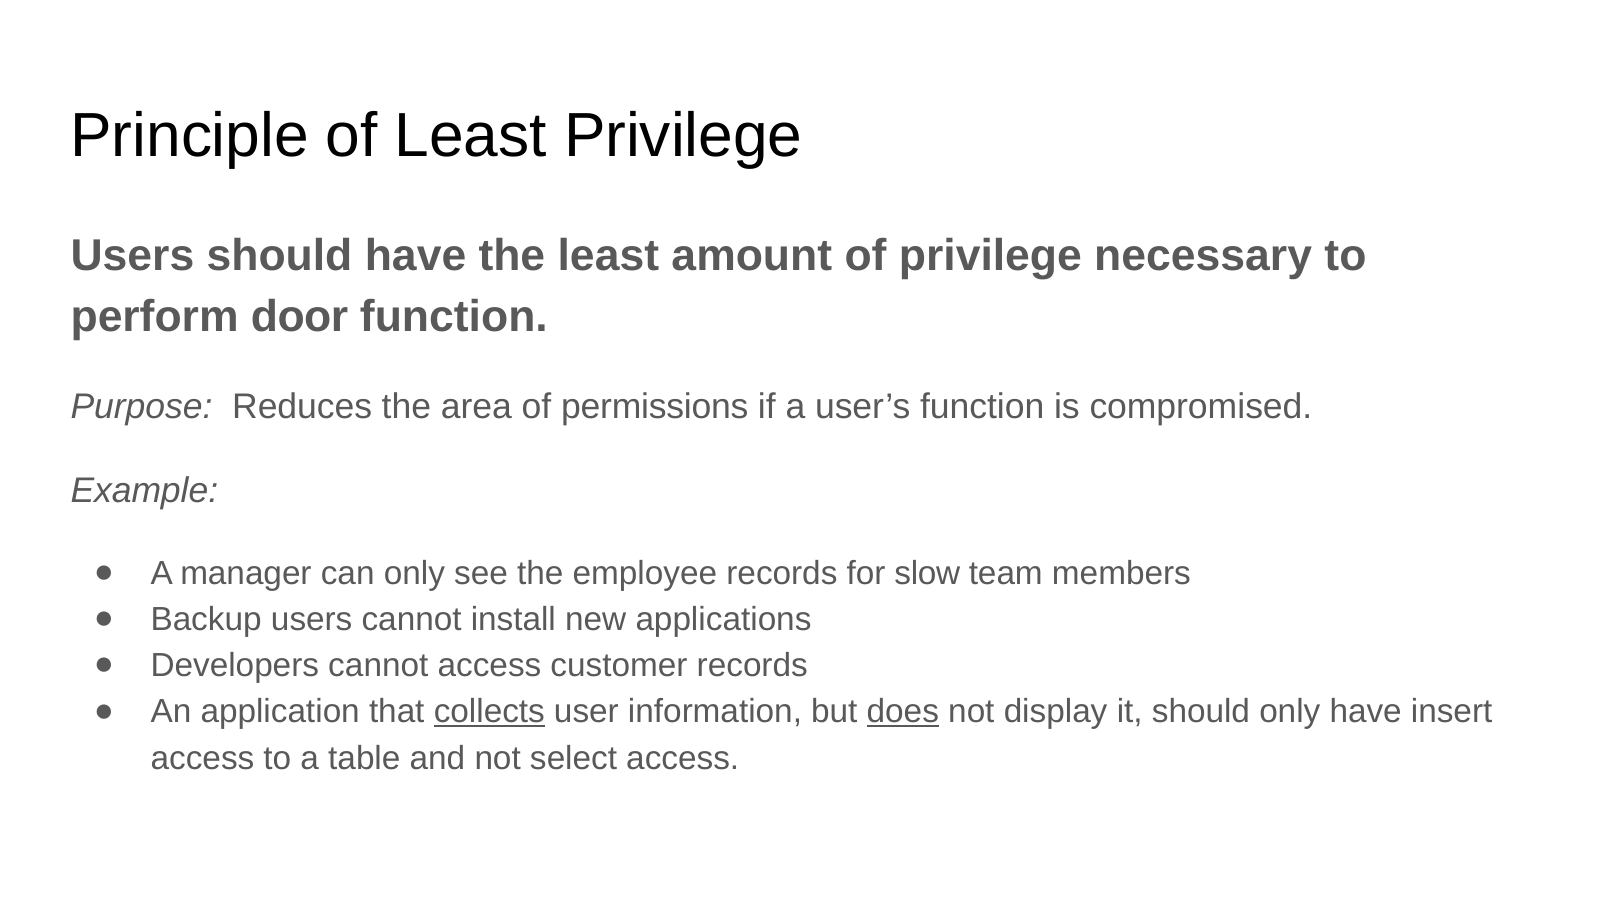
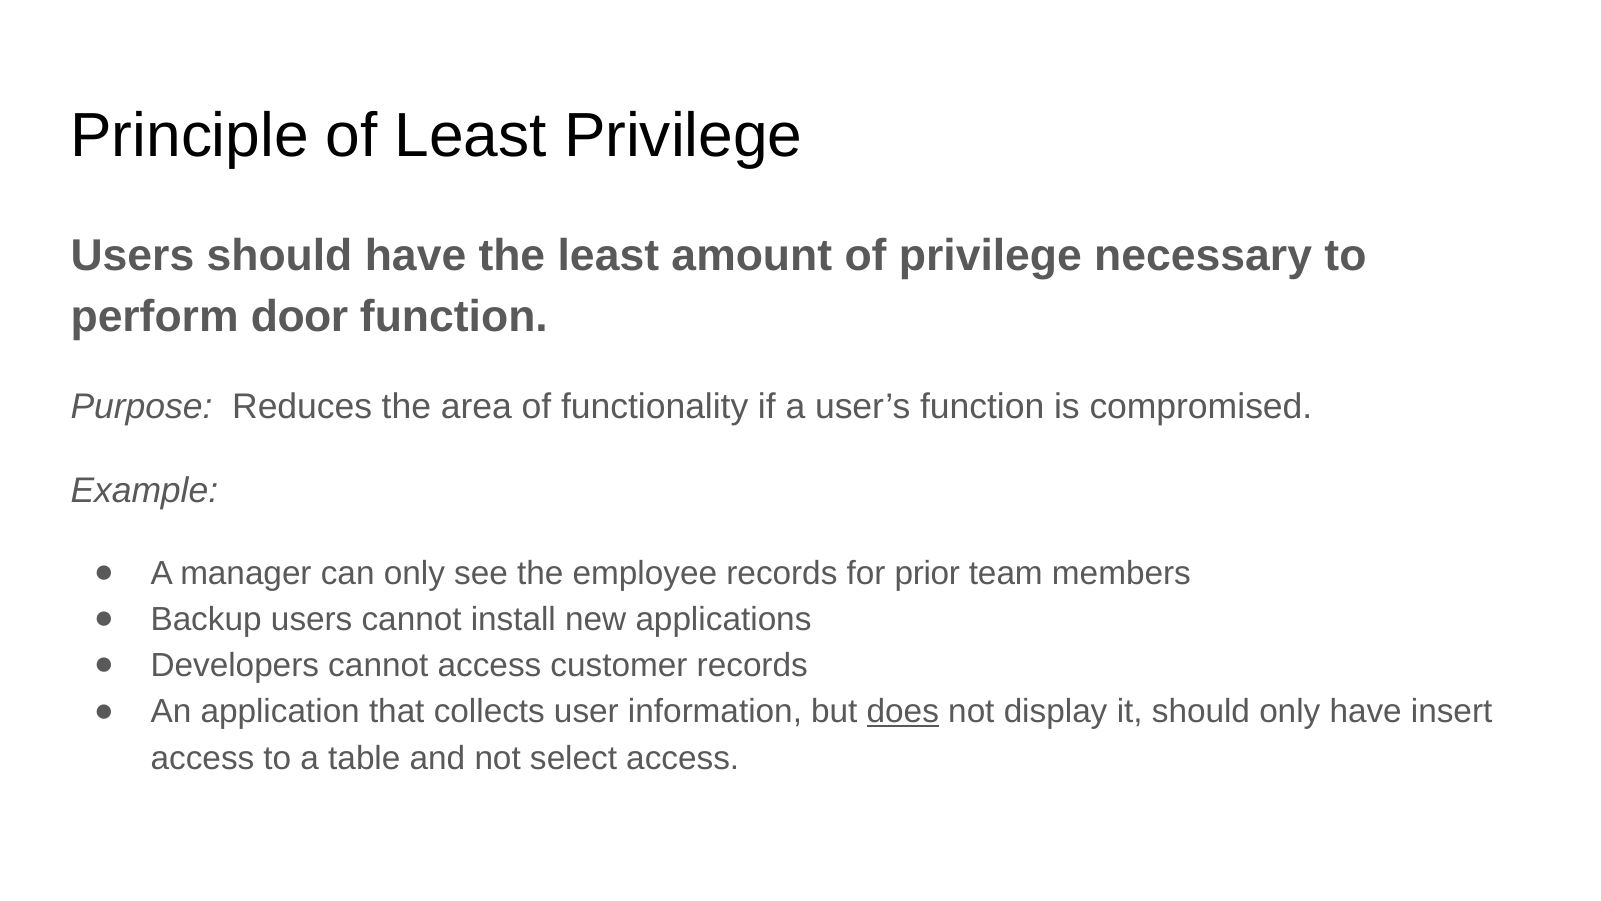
permissions: permissions -> functionality (655, 406)
slow: slow -> prior (927, 574)
collects underline: present -> none (489, 712)
